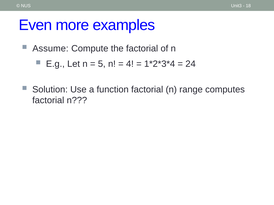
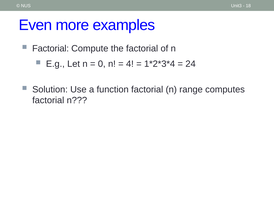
Assume: Assume -> Factorial (51, 49)
5: 5 -> 0 (102, 64)
